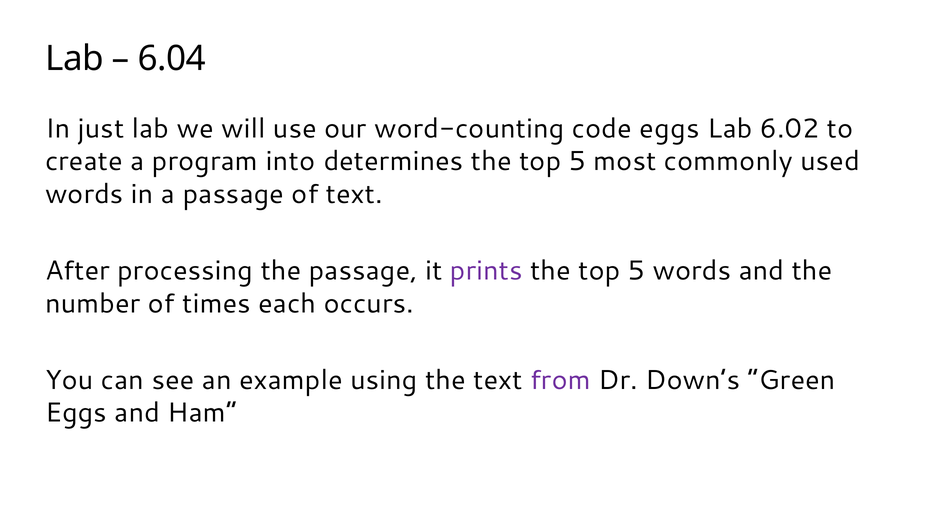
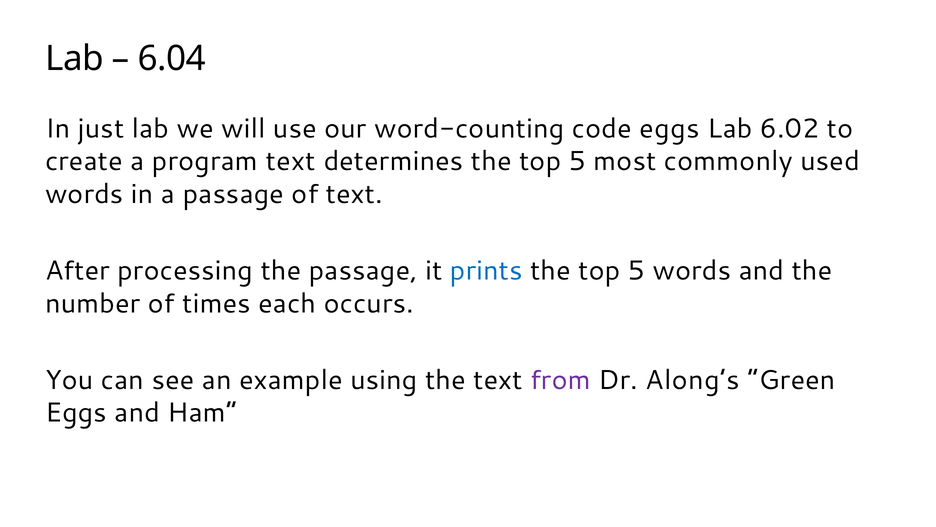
program into: into -> text (291, 161)
prints colour: purple -> blue (486, 270)
Down’s: Down’s -> Along’s (693, 380)
